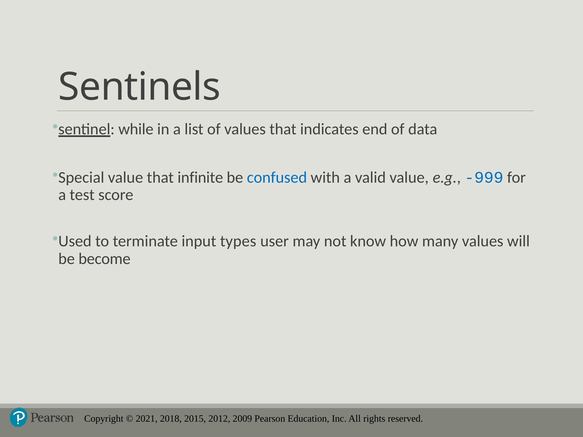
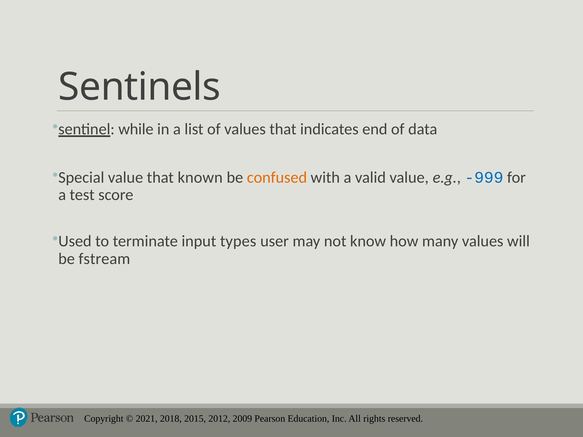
infinite: infinite -> known (200, 178)
confused colour: blue -> orange (277, 178)
become: become -> fstream (104, 259)
